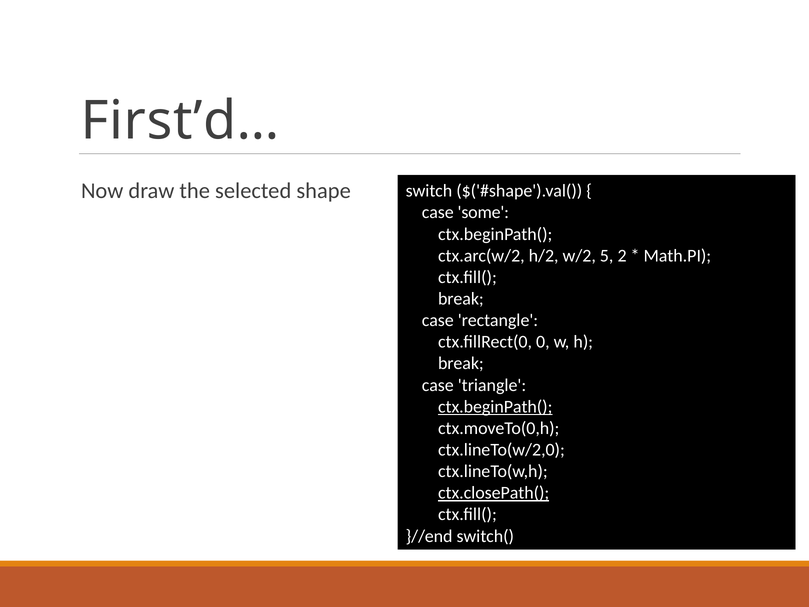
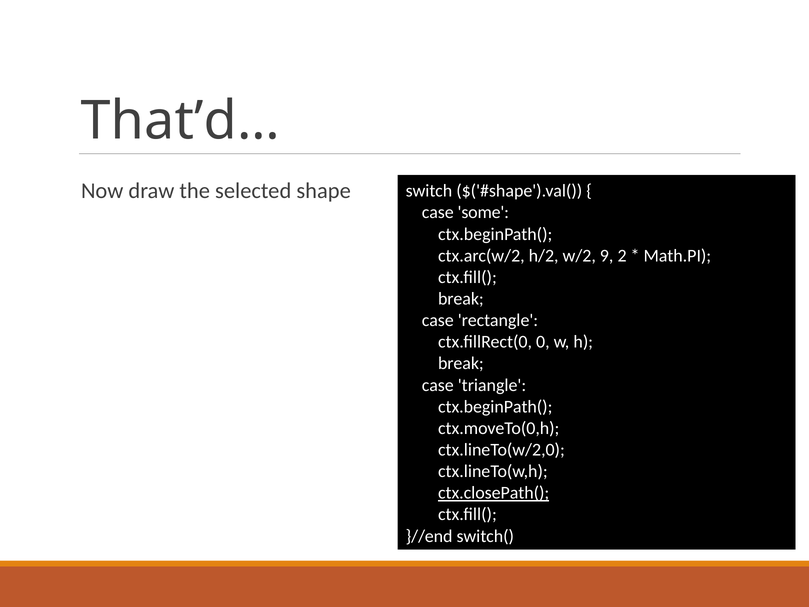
First’d…: First’d… -> That’d… (180, 121)
5: 5 -> 9 (607, 256)
ctx.beginPath( underline: present -> none (495, 407)
